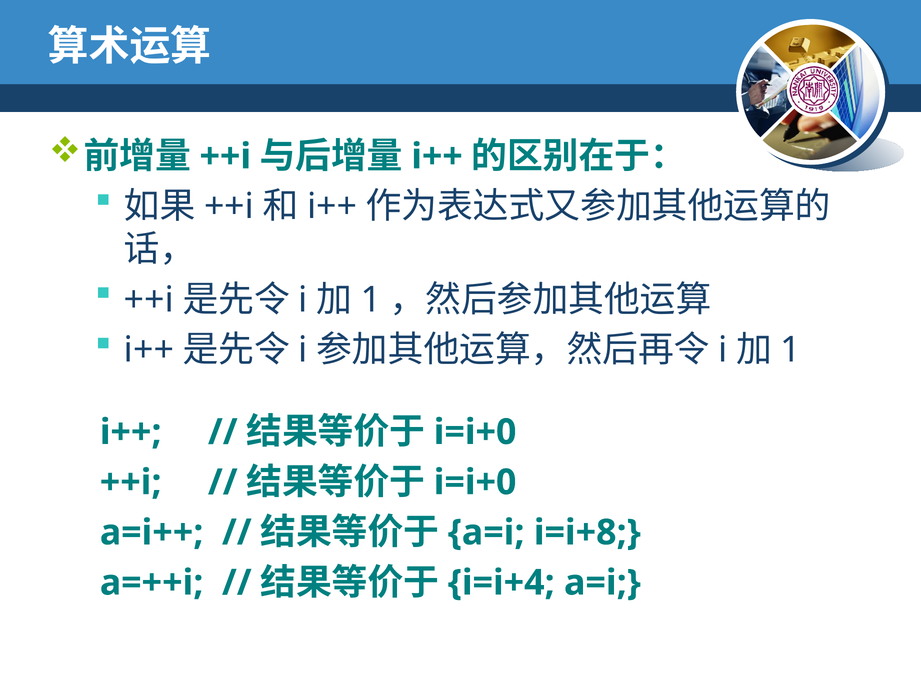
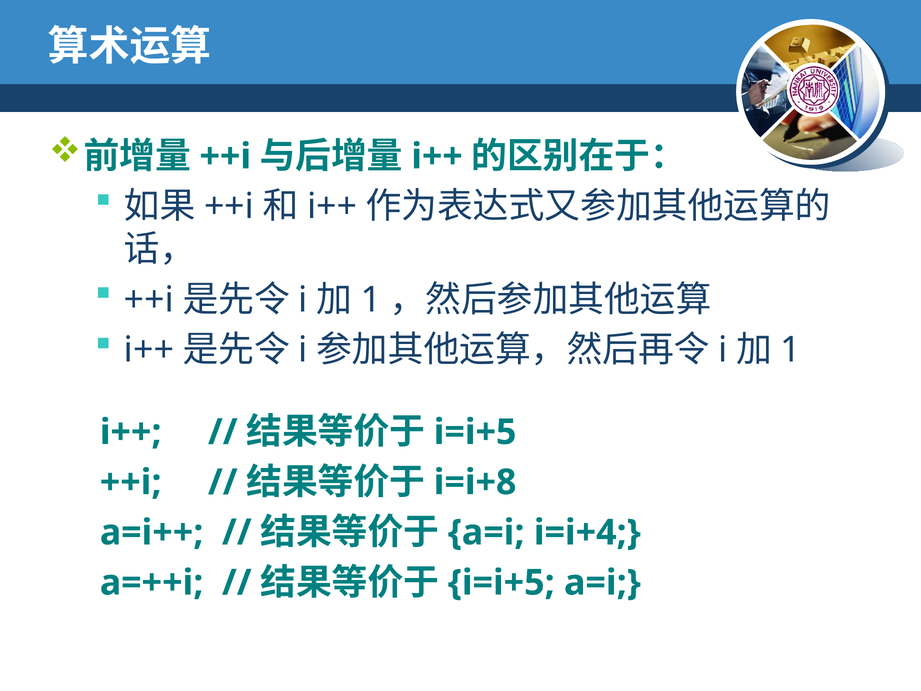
i=i+0: i=i+0 -> i=i+5 (475, 432)
i=i+0: i=i+0 -> i=i+8 (475, 482)
i=i+8: i=i+8 -> i=i+4 (587, 532)
i=i+4: i=i+4 -> i=i+5 (501, 583)
